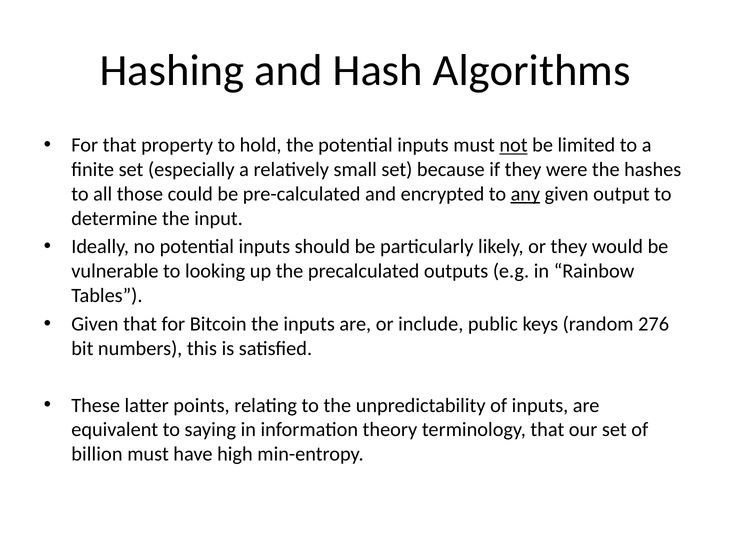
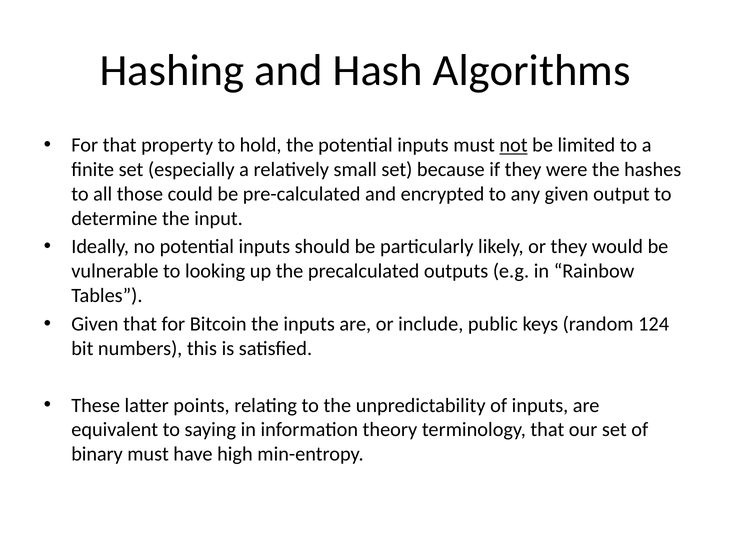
any underline: present -> none (525, 194)
276: 276 -> 124 (654, 324)
billion: billion -> binary (97, 454)
